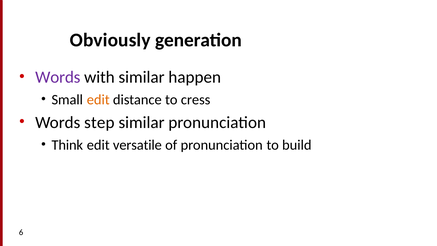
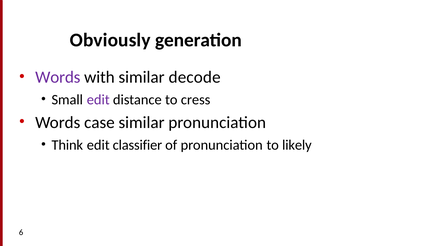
happen: happen -> decode (195, 77)
edit colour: orange -> purple (98, 100)
step: step -> case (99, 122)
versatile: versatile -> classifier (137, 145)
build: build -> likely (297, 145)
